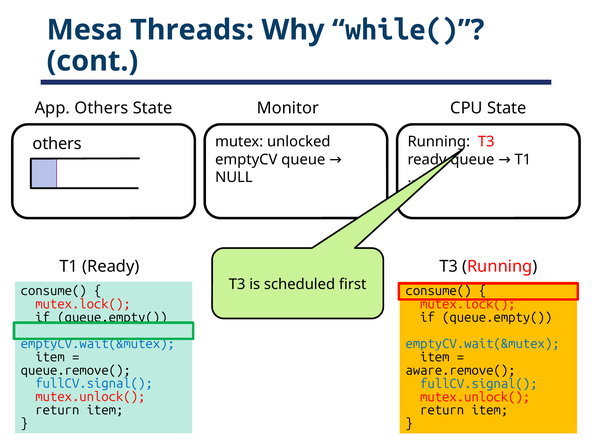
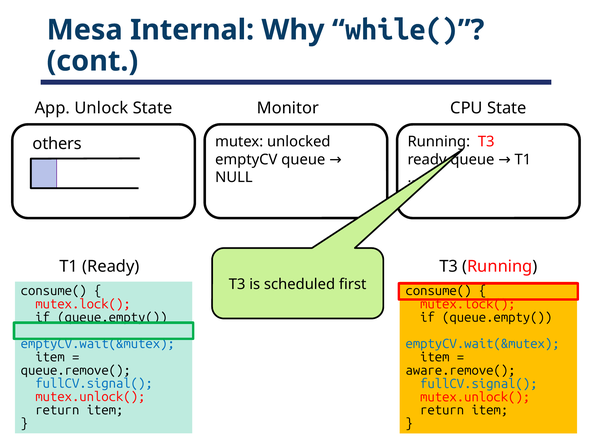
Threads: Threads -> Internal (192, 30)
App Others: Others -> Unlock (101, 108)
